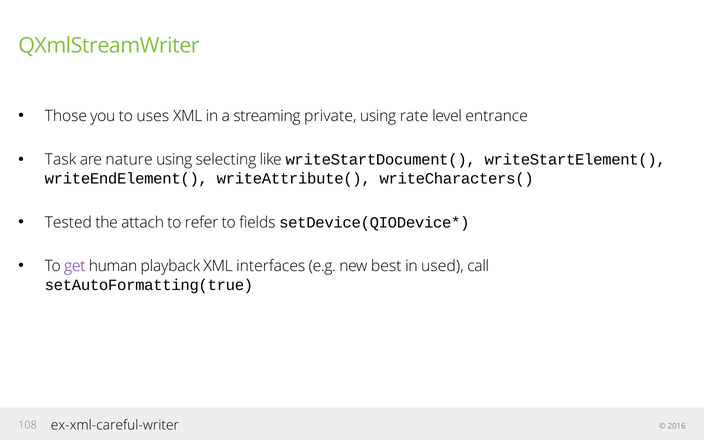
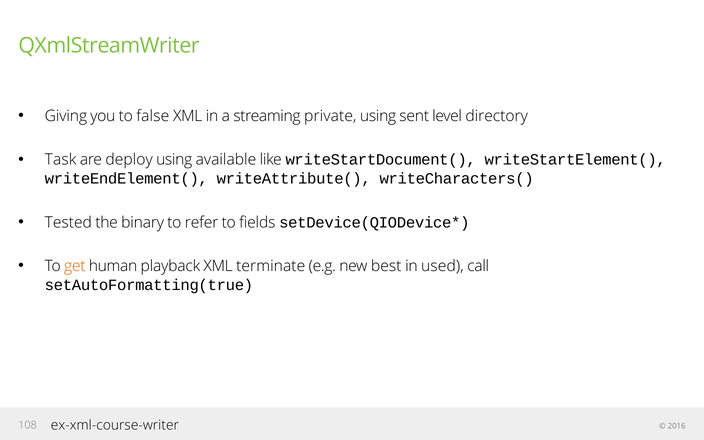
Those: Those -> Giving (66, 116)
uses: uses -> false (153, 116)
rate: rate -> sent (414, 116)
entrance: entrance -> directory (497, 116)
nature: nature -> deploy (129, 160)
selecting: selecting -> available (226, 160)
attach: attach -> binary (143, 222)
get colour: purple -> orange (75, 266)
interfaces: interfaces -> terminate (271, 266)
ex-xml-careful-writer: ex-xml-careful-writer -> ex-xml-course-writer (115, 425)
